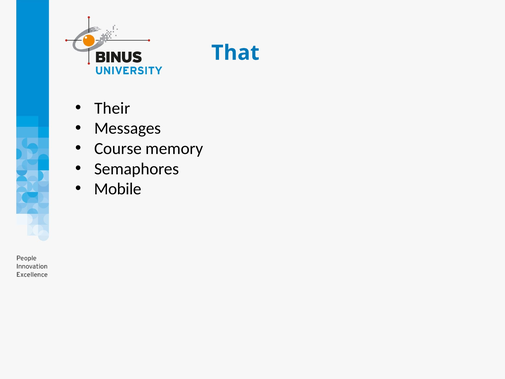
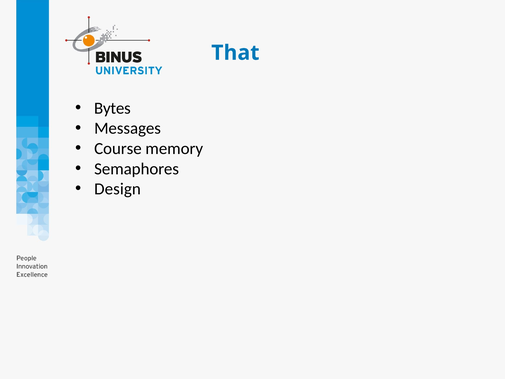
Their: Their -> Bytes (112, 108)
Mobile: Mobile -> Design (117, 189)
